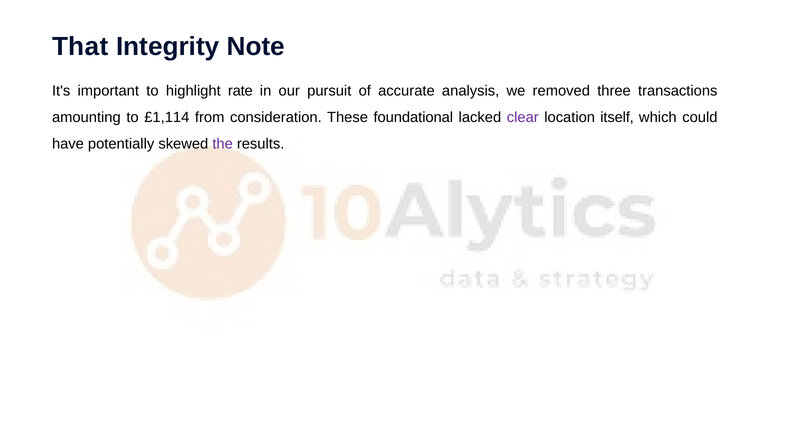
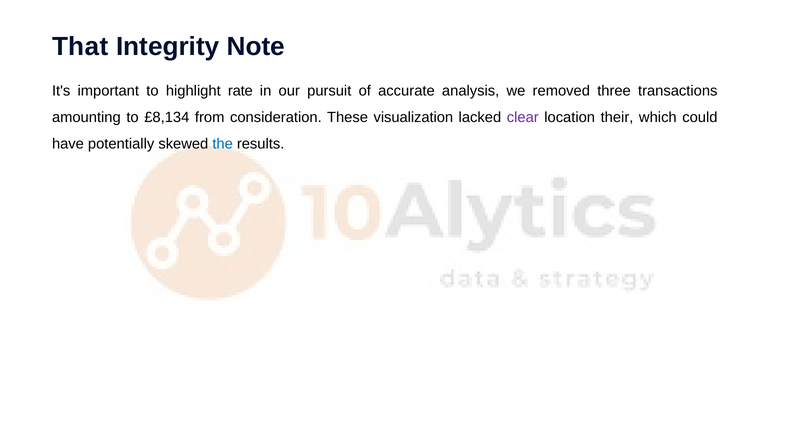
£1,114: £1,114 -> £8,134 (167, 117)
foundational: foundational -> visualization (413, 117)
itself: itself -> their (617, 117)
the colour: purple -> blue (223, 144)
